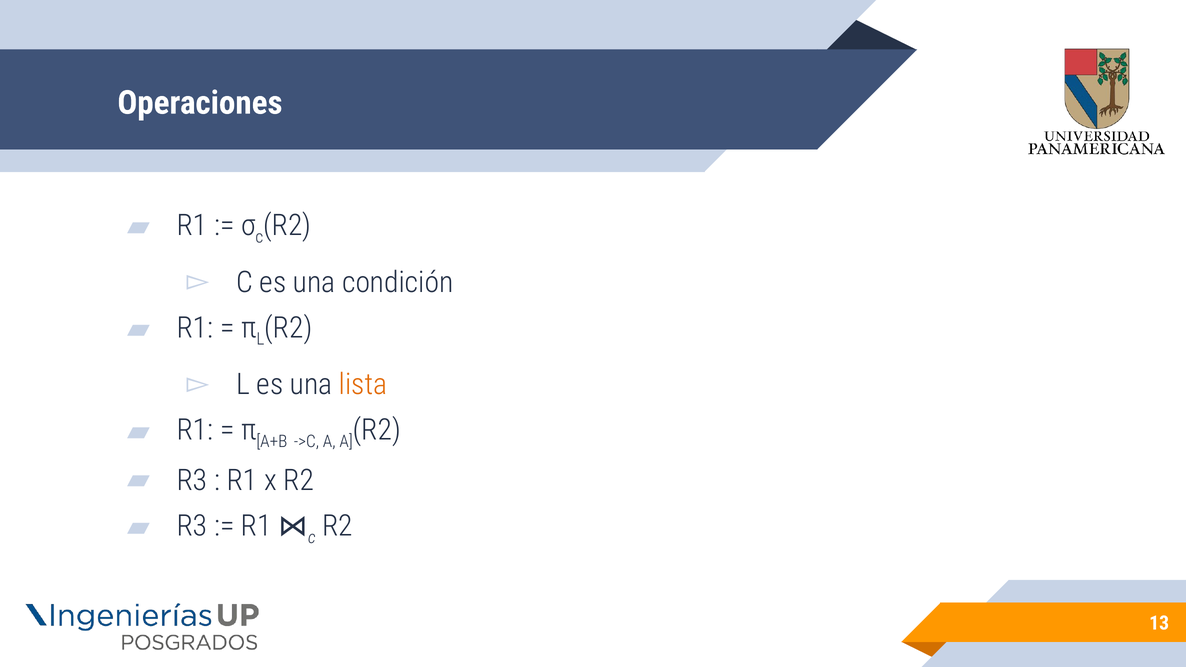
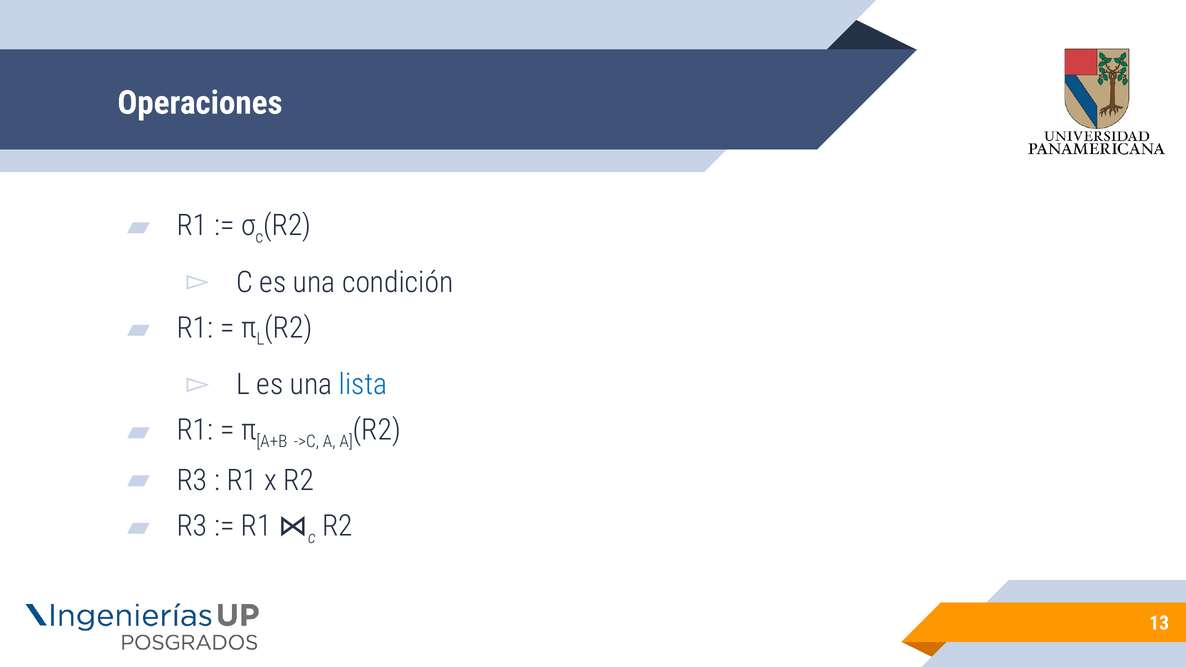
lista colour: orange -> blue (363, 385)
